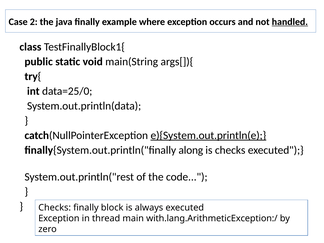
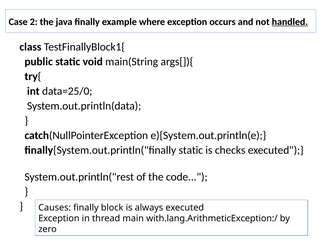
e){System.out.println(e underline: present -> none (208, 135)
finally{System.out.println("finally along: along -> static (191, 150)
Checks: Checks -> Causes (55, 208)
